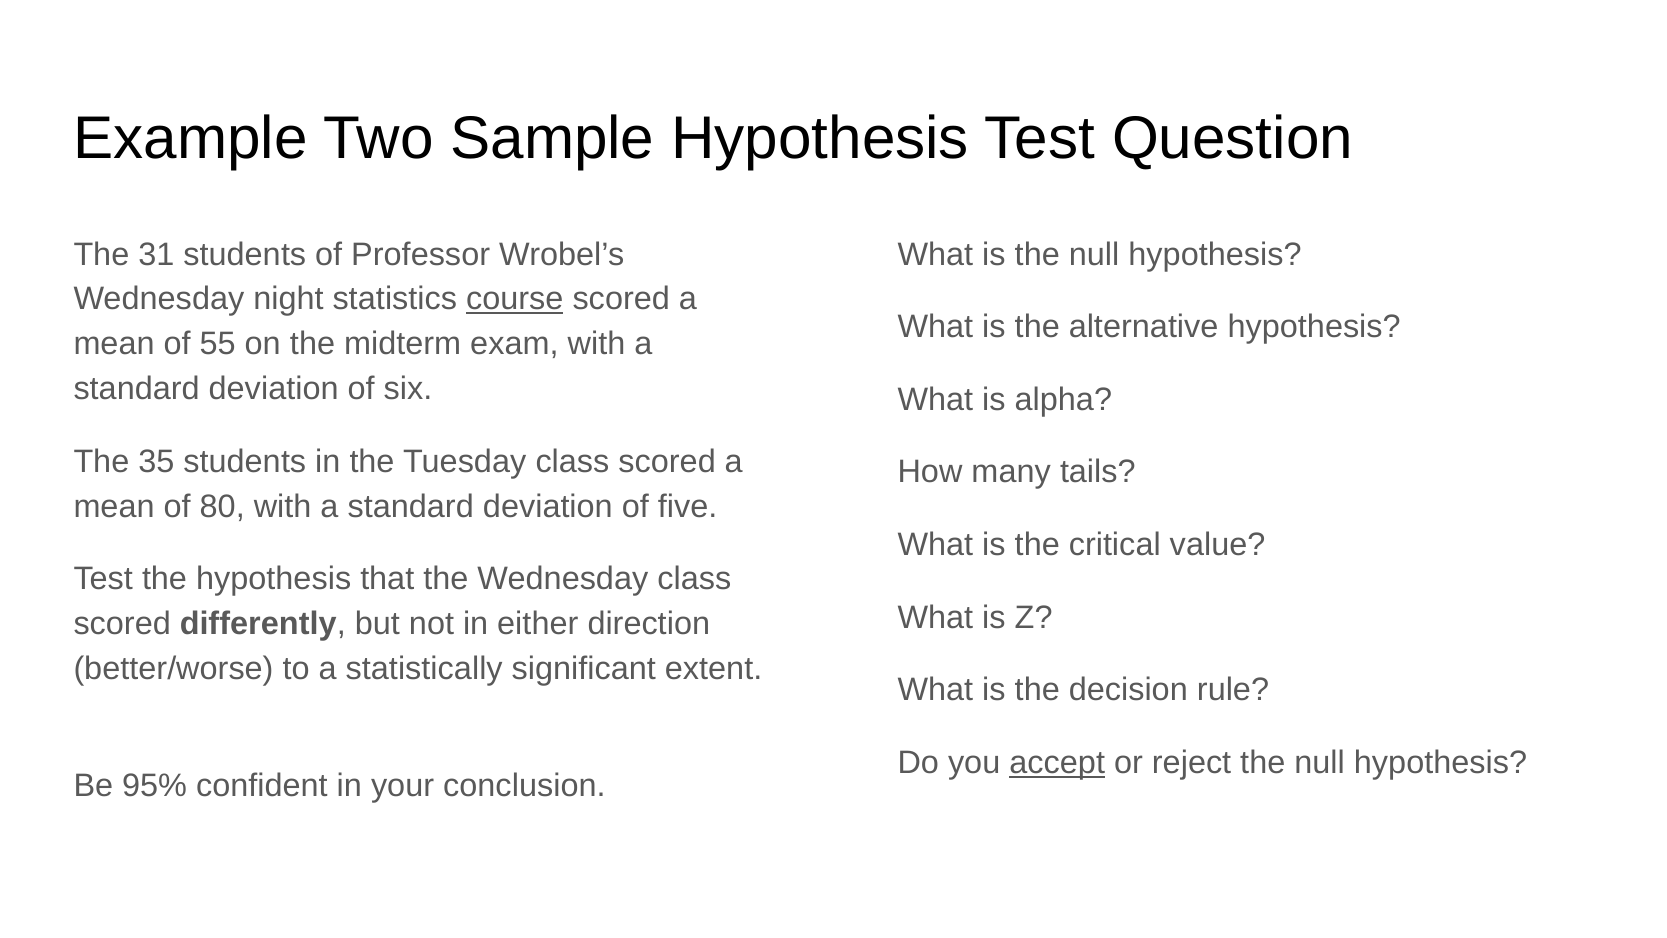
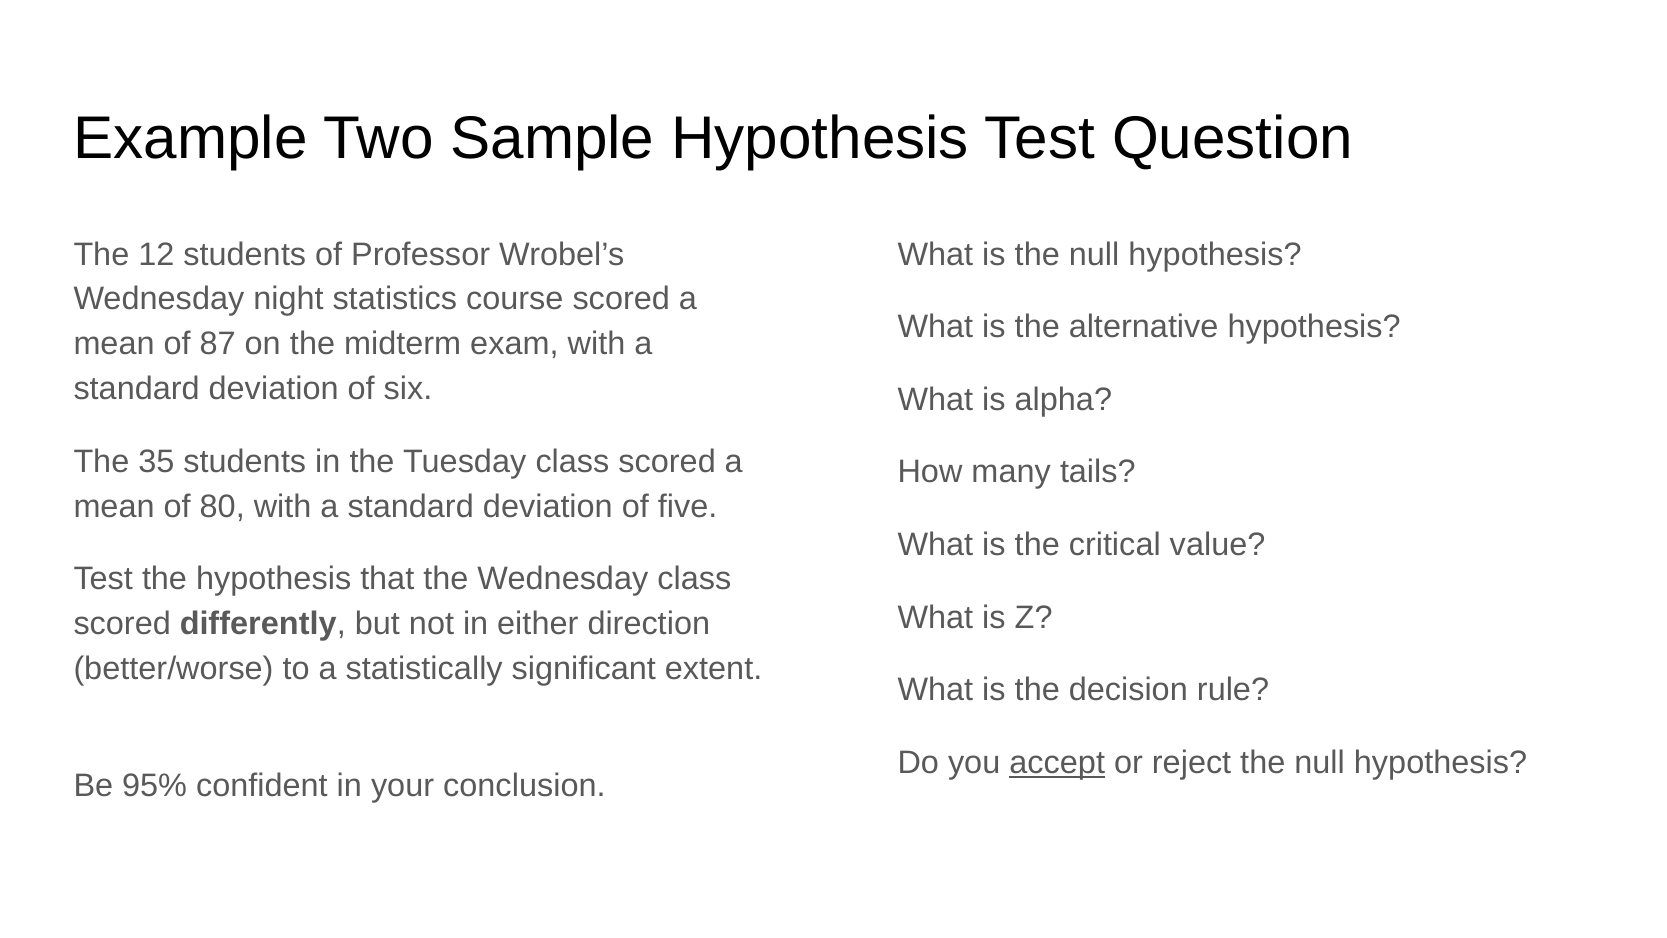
31: 31 -> 12 (156, 254)
course underline: present -> none (515, 299)
55: 55 -> 87 (218, 344)
